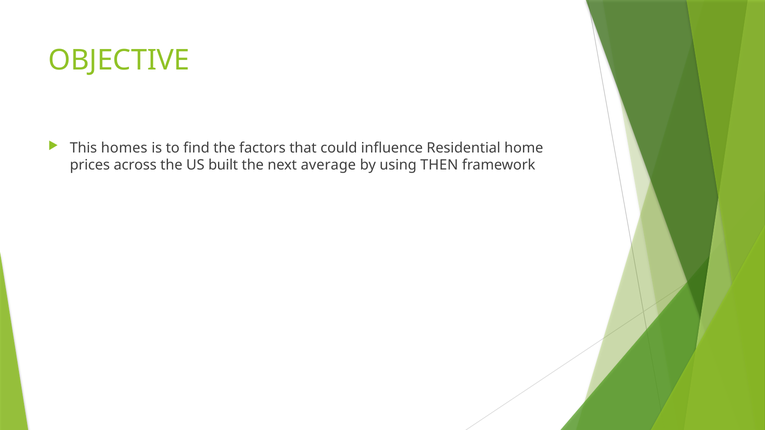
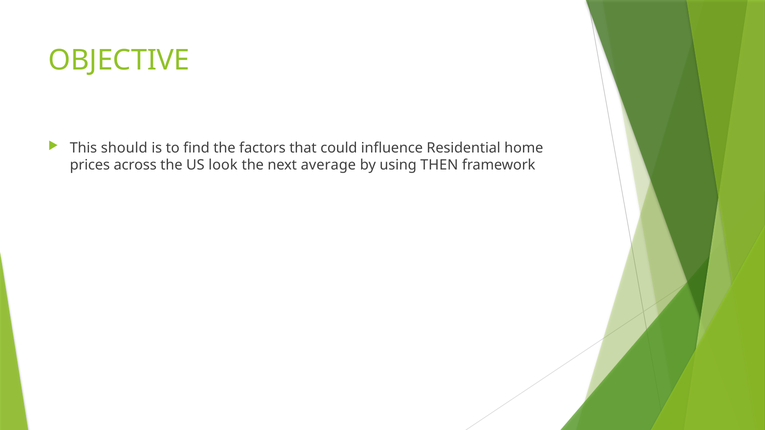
homes: homes -> should (124, 148)
built: built -> look (223, 165)
